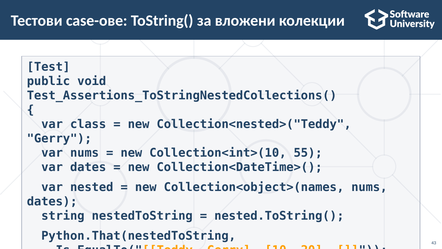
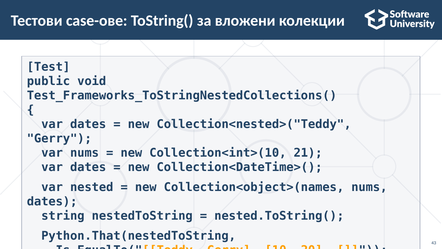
Test_Assertions_ToStringNestedCollections(: Test_Assertions_ToStringNestedCollections( -> Test_Frameworks_ToStringNestedCollections( (182, 95)
class: class -> dates (88, 124)
55: 55 -> 21 (308, 153)
